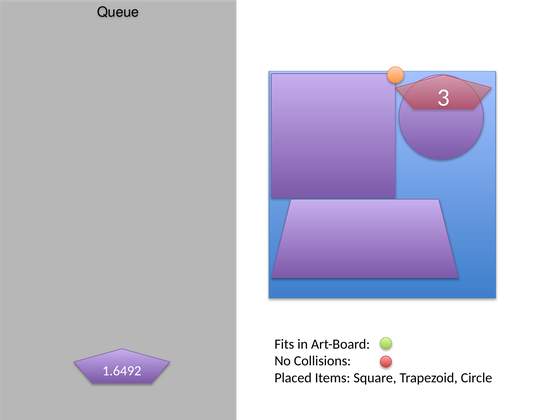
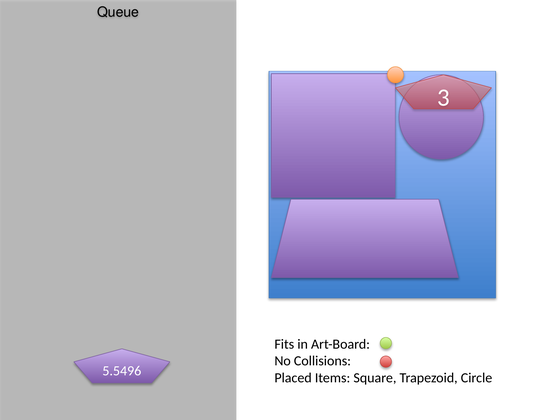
1.6492: 1.6492 -> 5.5496 (122, 371)
